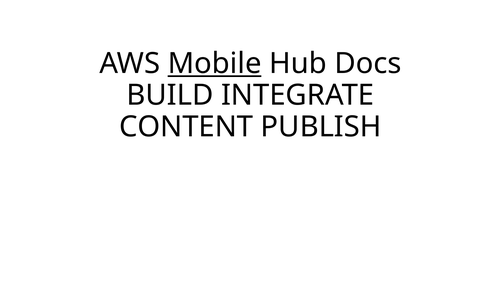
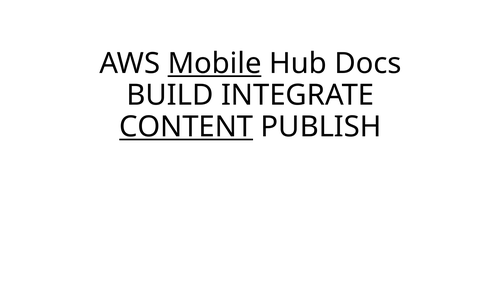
CONTENT underline: none -> present (186, 127)
